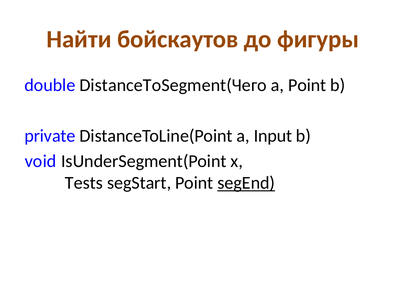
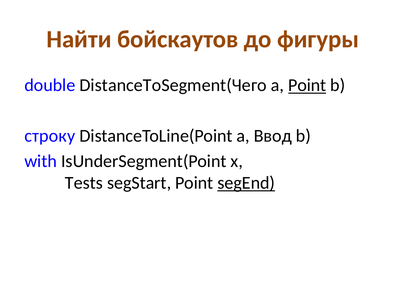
Point underline: none -> present (307, 85)
private: private -> строку (50, 136)
Input: Input -> Ввод (273, 136)
void: void -> with (41, 161)
